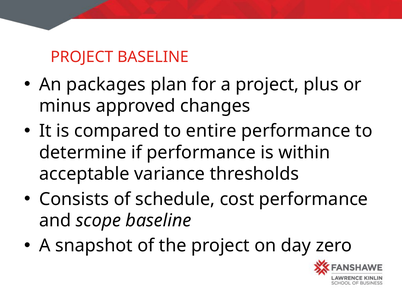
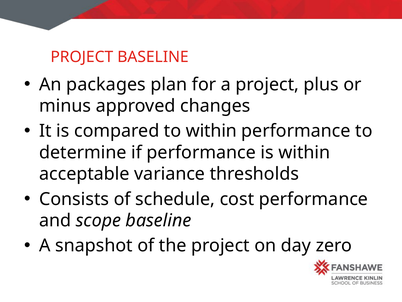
to entire: entire -> within (211, 131)
